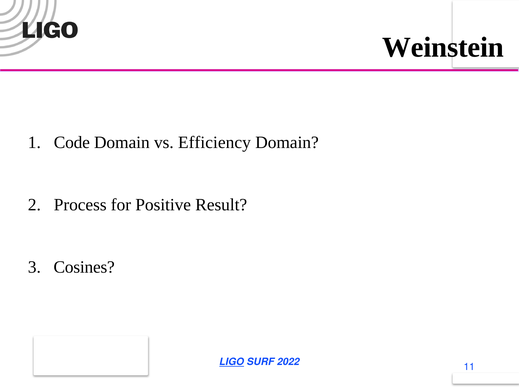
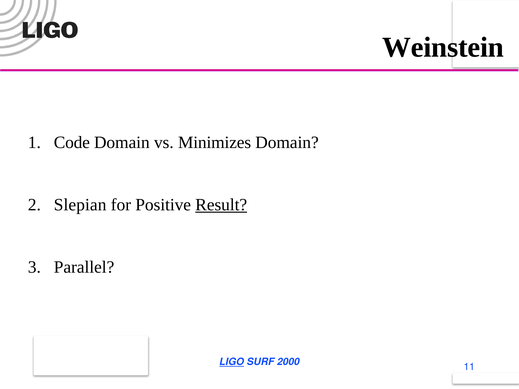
Efficiency: Efficiency -> Minimizes (215, 143)
Process: Process -> Slepian (80, 205)
Result underline: none -> present (221, 205)
Cosines: Cosines -> Parallel (84, 267)
2022: 2022 -> 2000 (288, 362)
